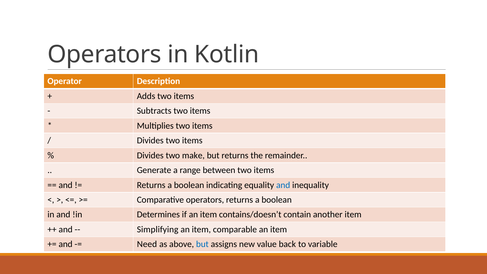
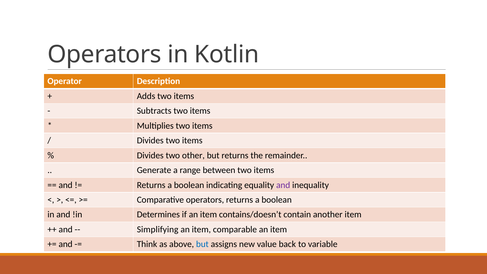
make: make -> other (193, 155)
and colour: blue -> purple (283, 185)
Need: Need -> Think (147, 244)
